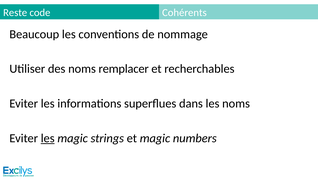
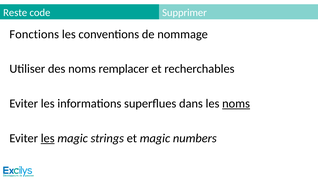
Cohérents: Cohérents -> Supprimer (185, 13)
Beaucoup: Beaucoup -> Fonctions (34, 34)
noms underline: none -> present (236, 104)
